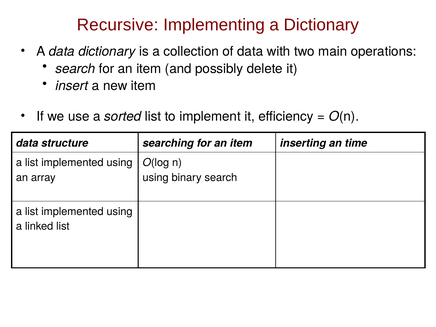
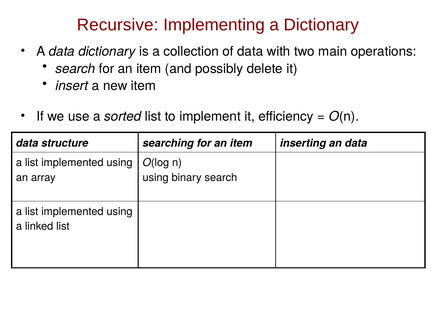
an time: time -> data (356, 143)
